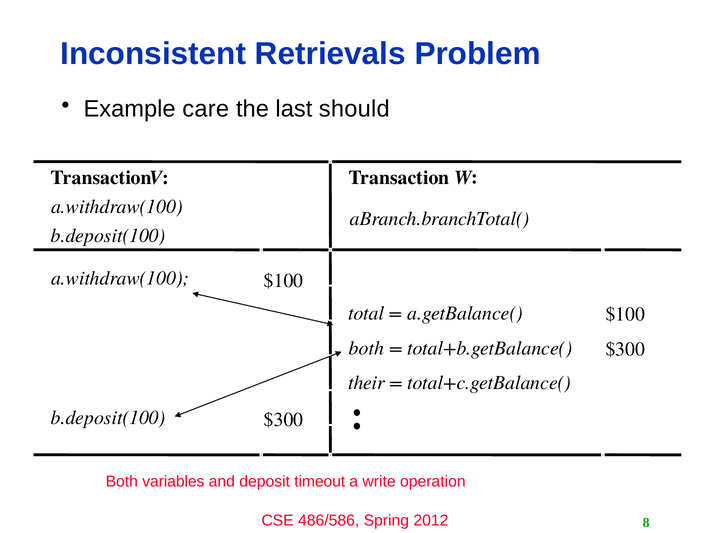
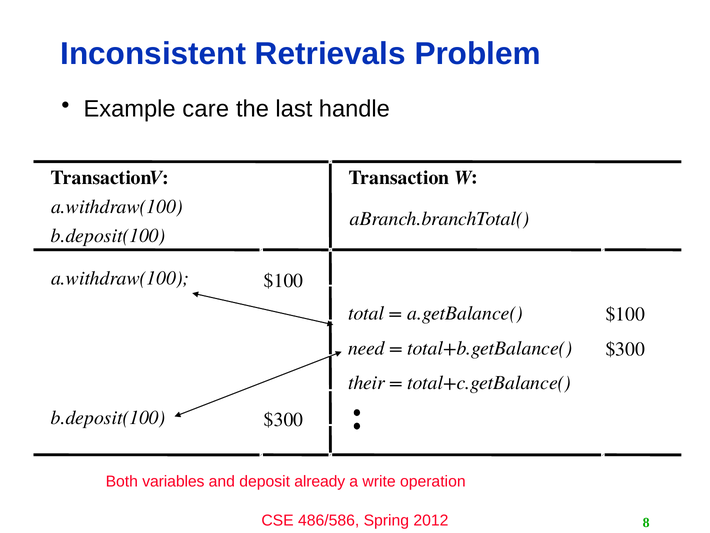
should: should -> handle (354, 109)
both: both -> need (366, 348)
timeout: timeout -> already (320, 481)
